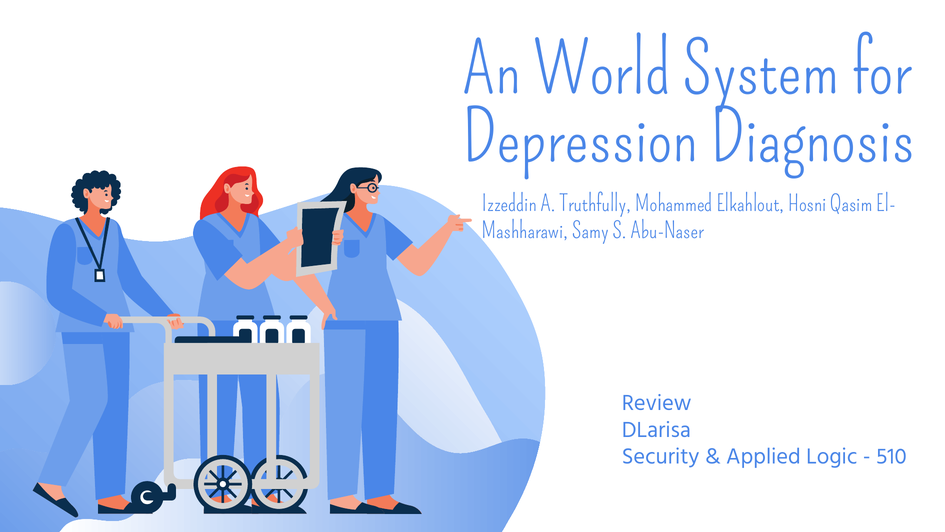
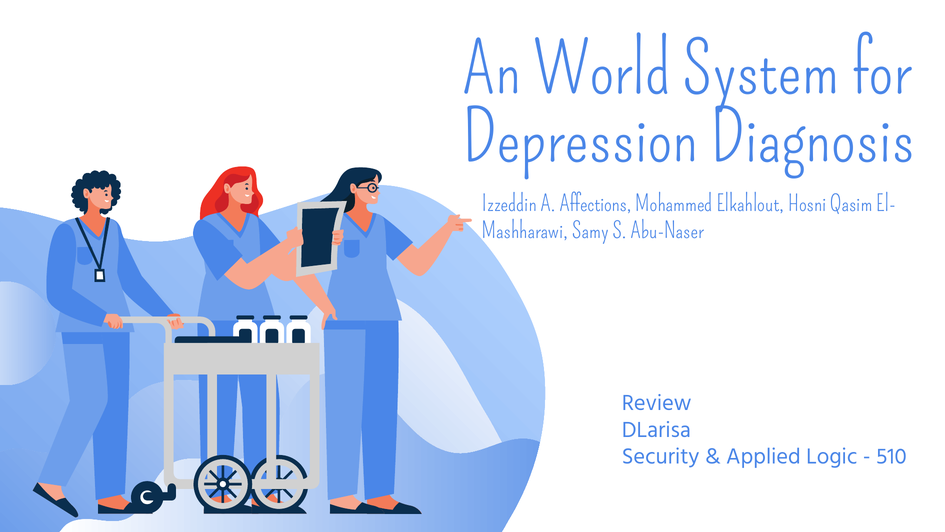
Truthfully: Truthfully -> Affections (596, 204)
